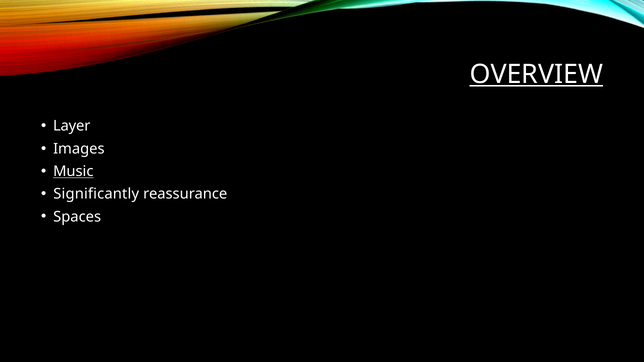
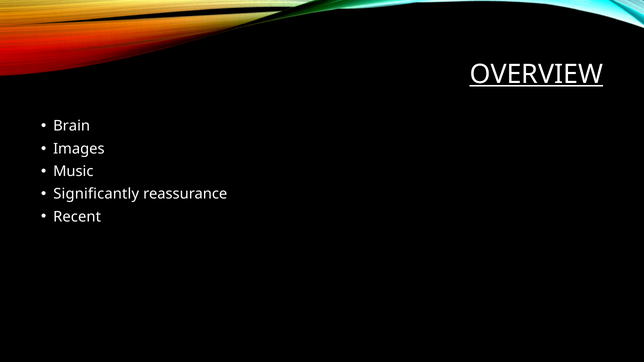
Layer: Layer -> Brain (72, 126)
Music underline: present -> none (73, 171)
Spaces: Spaces -> Recent (77, 217)
